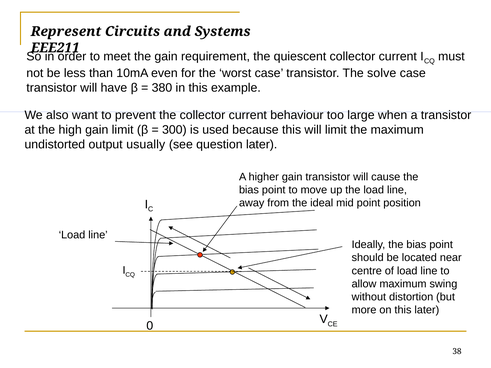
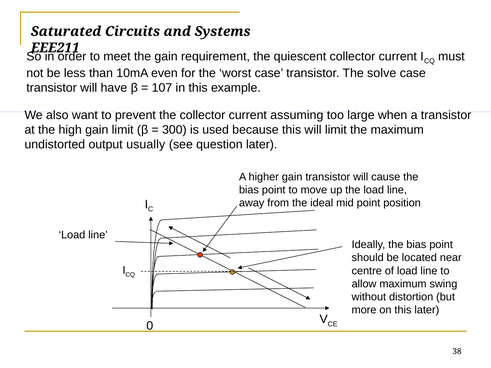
Represent: Represent -> Saturated (66, 31)
380: 380 -> 107 (162, 88)
behaviour: behaviour -> assuming (297, 115)
